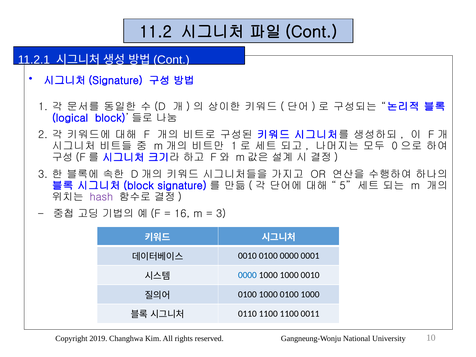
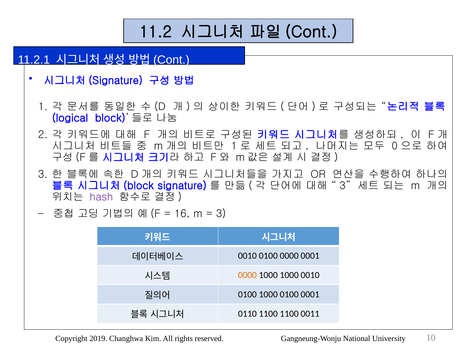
5: 5 -> 3 (345, 186)
0000 colour: blue -> orange (247, 275)
1000 0100 1000: 1000 -> 0001 (310, 294)
